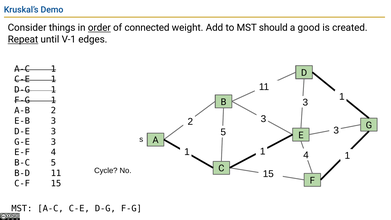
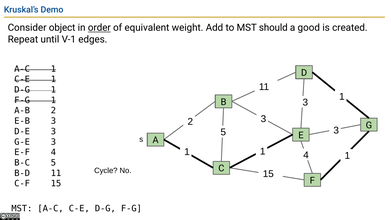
things: things -> object (62, 28)
connected: connected -> equivalent (147, 28)
Repeat underline: present -> none (23, 39)
